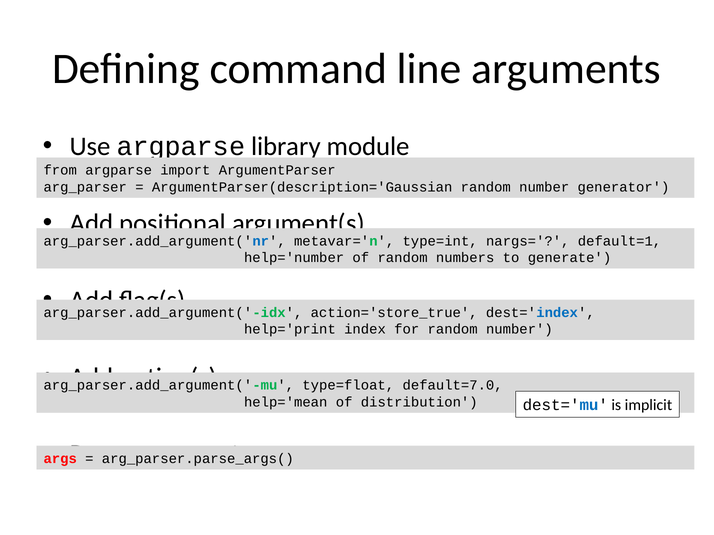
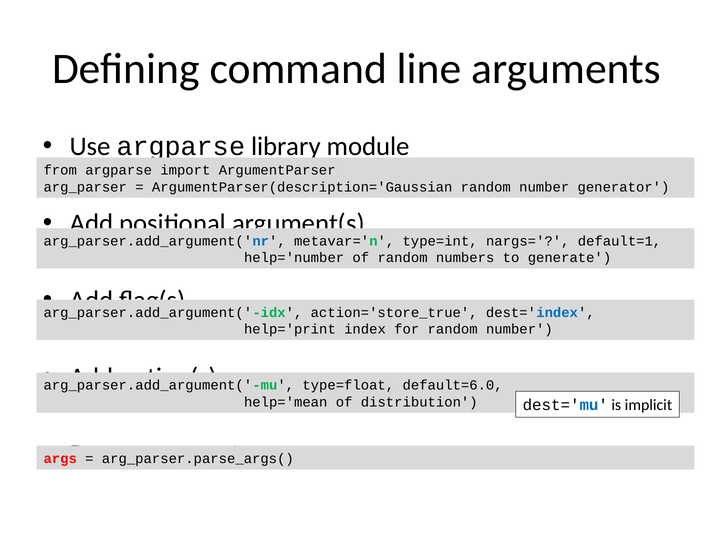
default=7.0: default=7.0 -> default=6.0 (453, 386)
